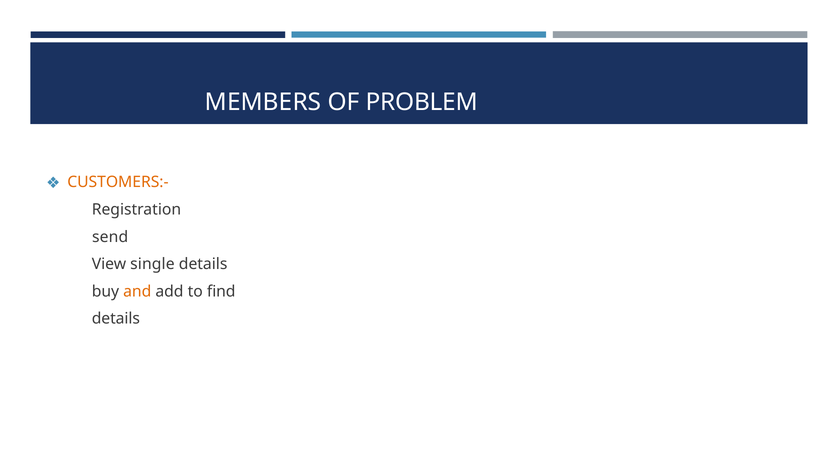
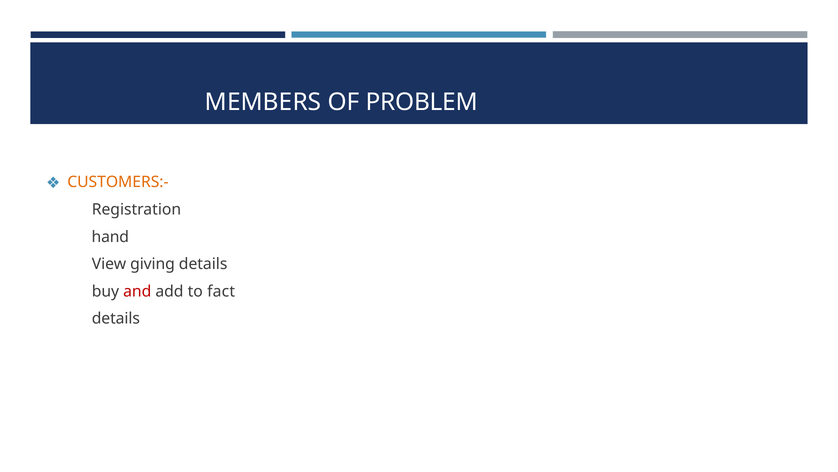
send: send -> hand (110, 237)
single: single -> giving (153, 264)
and colour: orange -> red (137, 291)
find: find -> fact (221, 291)
